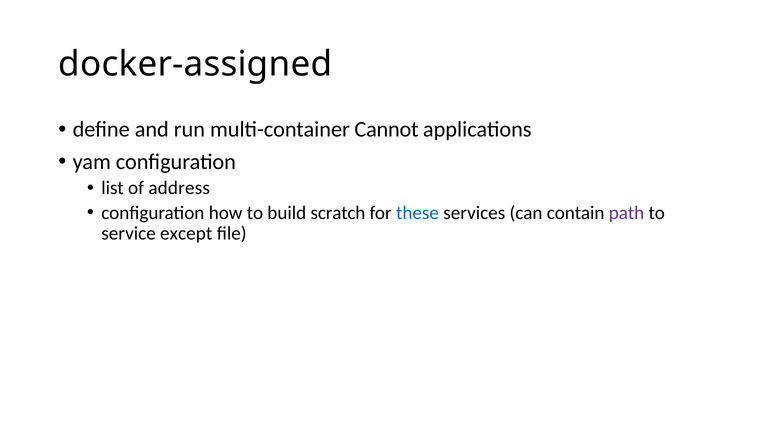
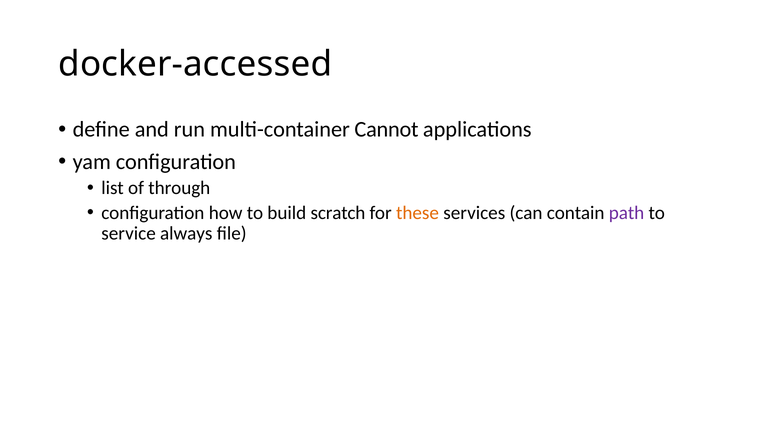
docker-assigned: docker-assigned -> docker-accessed (195, 64)
address: address -> through (179, 188)
these colour: blue -> orange (418, 212)
except: except -> always (186, 233)
